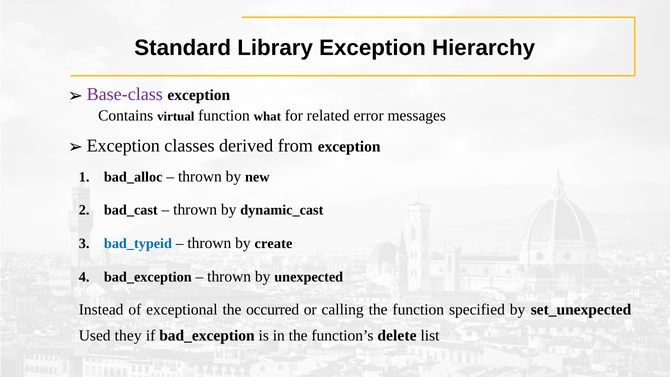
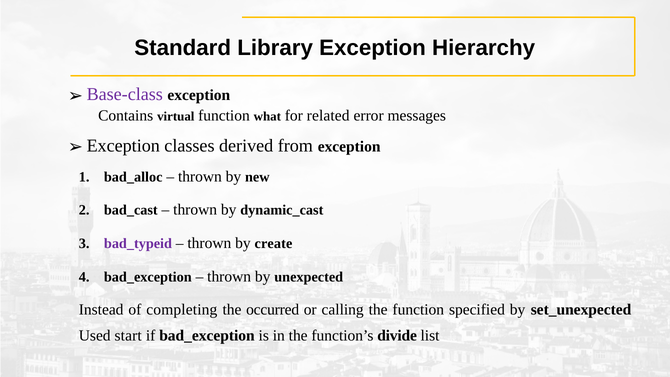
bad_typeid colour: blue -> purple (138, 244)
exceptional: exceptional -> completing (182, 310)
they: they -> start (128, 336)
delete: delete -> divide (397, 336)
